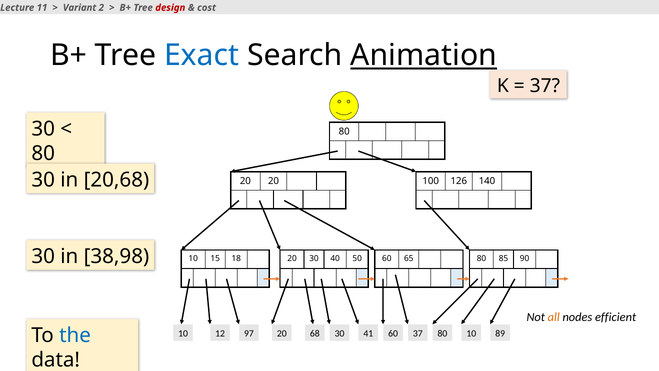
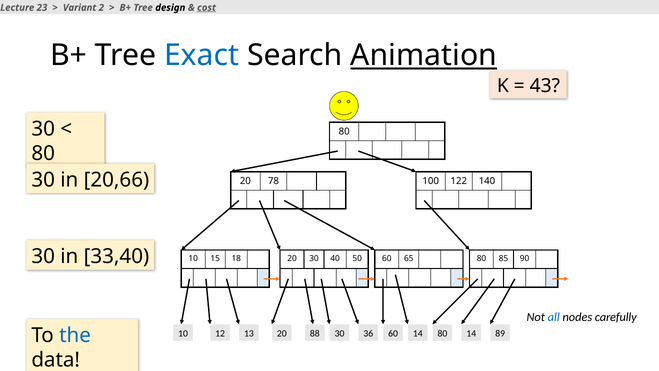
11: 11 -> 23 (42, 8)
design colour: red -> black (170, 8)
cost underline: none -> present (207, 8)
37: 37 -> 43 (545, 86)
20,68: 20,68 -> 20,66 (116, 180)
20 20: 20 -> 78 (273, 181)
126: 126 -> 122 (459, 181)
38,98: 38,98 -> 33,40 (116, 256)
all colour: orange -> blue (554, 317)
efficient: efficient -> carefully (616, 317)
97: 97 -> 13 (249, 333)
68: 68 -> 88 (315, 333)
41: 41 -> 36 (368, 333)
60 37: 37 -> 14 (418, 333)
80 10: 10 -> 14 (471, 333)
